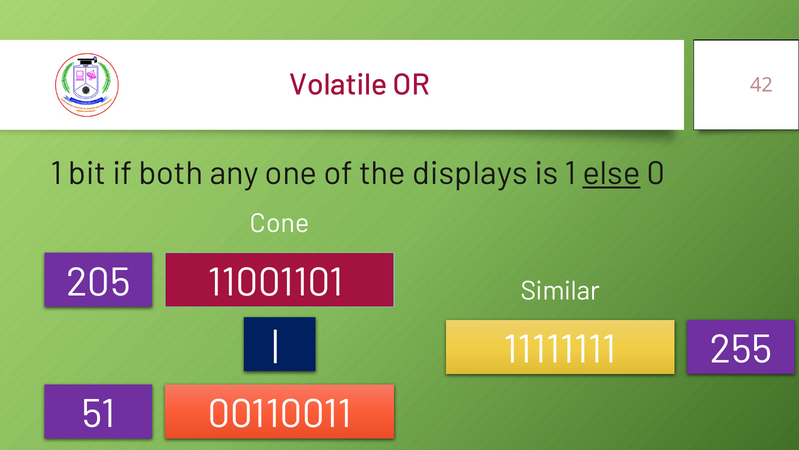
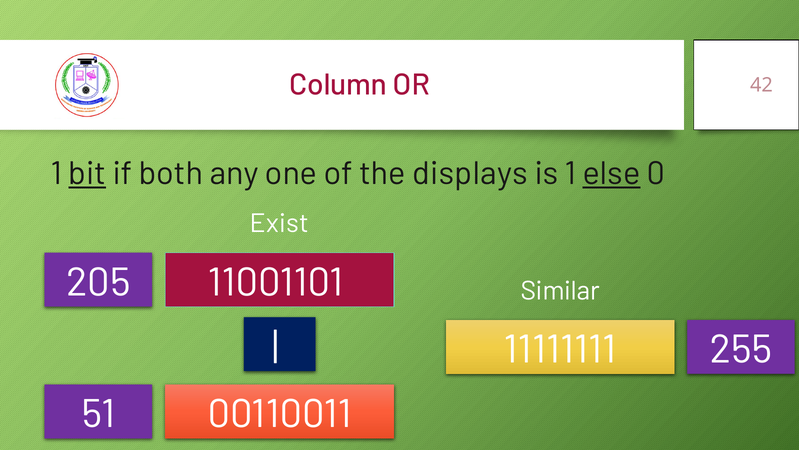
Volatile: Volatile -> Column (338, 85)
bit underline: none -> present (87, 173)
Cone: Cone -> Exist (280, 223)
